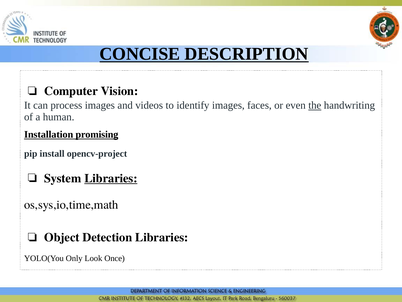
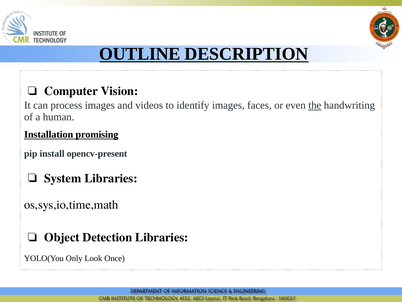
CONCISE: CONCISE -> OUTLINE (140, 54)
opencv-project: opencv-project -> opencv-present (97, 153)
Libraries underline: present -> none (111, 178)
